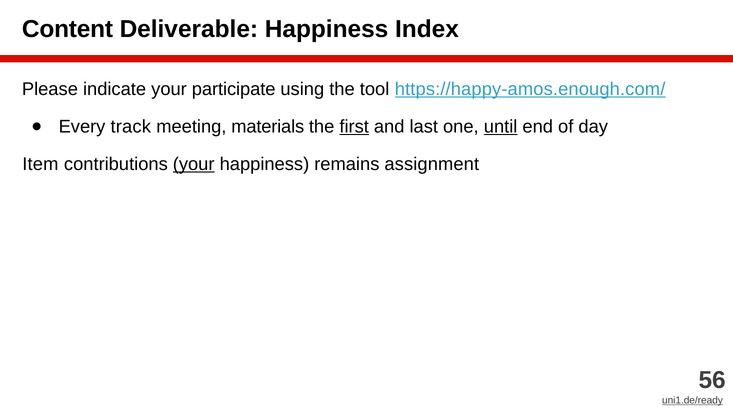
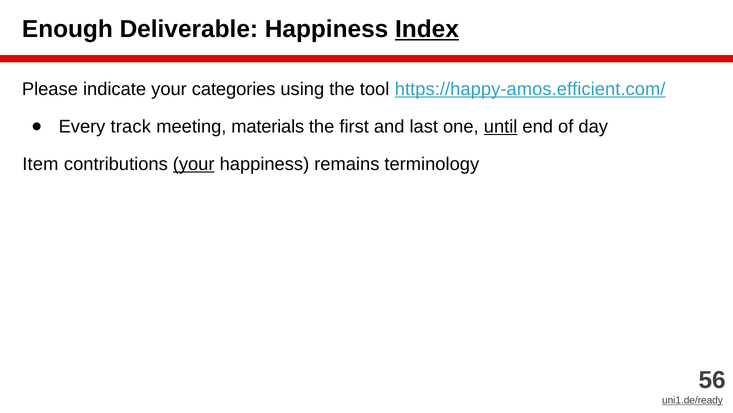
Content: Content -> Enough (67, 29)
Index underline: none -> present (427, 29)
participate: participate -> categories (234, 89)
https://happy-amos.enough.com/: https://happy-amos.enough.com/ -> https://happy-amos.efficient.com/ (530, 89)
first underline: present -> none (354, 126)
assignment: assignment -> terminology (432, 164)
